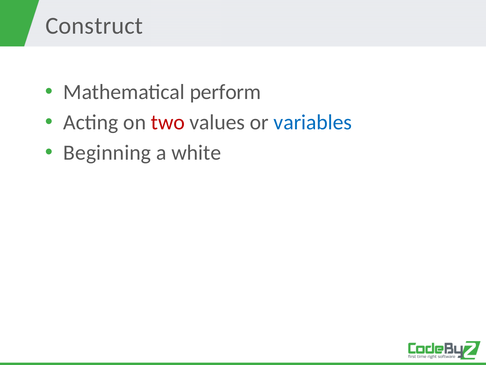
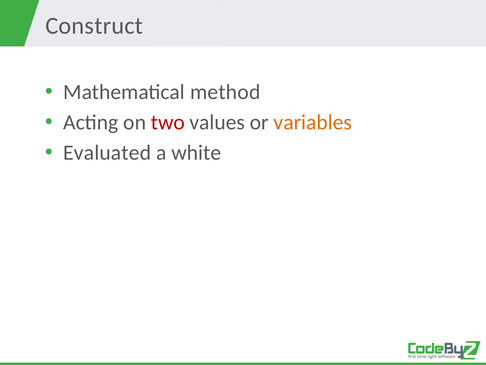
perform: perform -> method (225, 92)
variables colour: blue -> orange (313, 122)
Beginning: Beginning -> Evaluated (107, 152)
